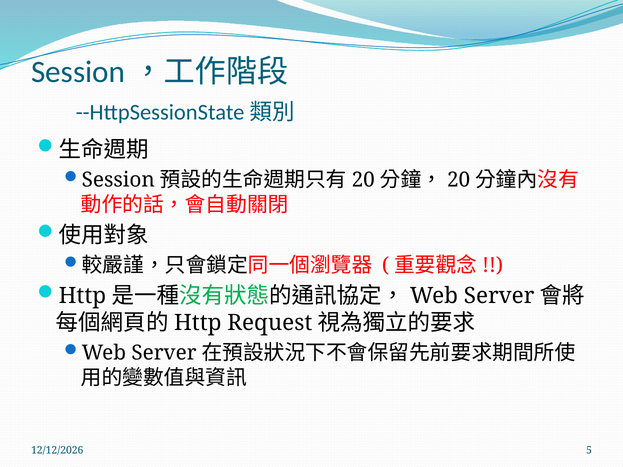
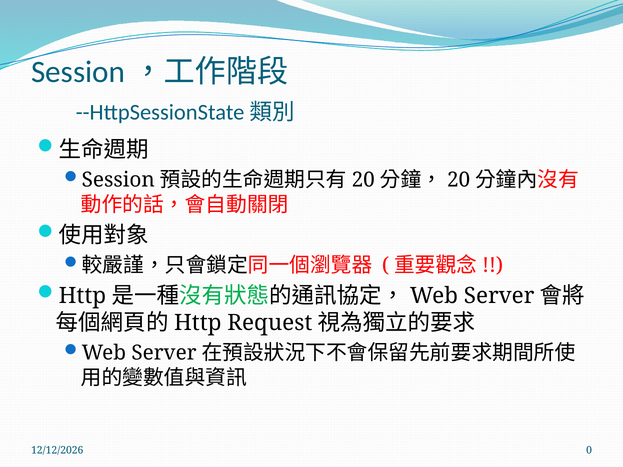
5: 5 -> 0 (589, 451)
